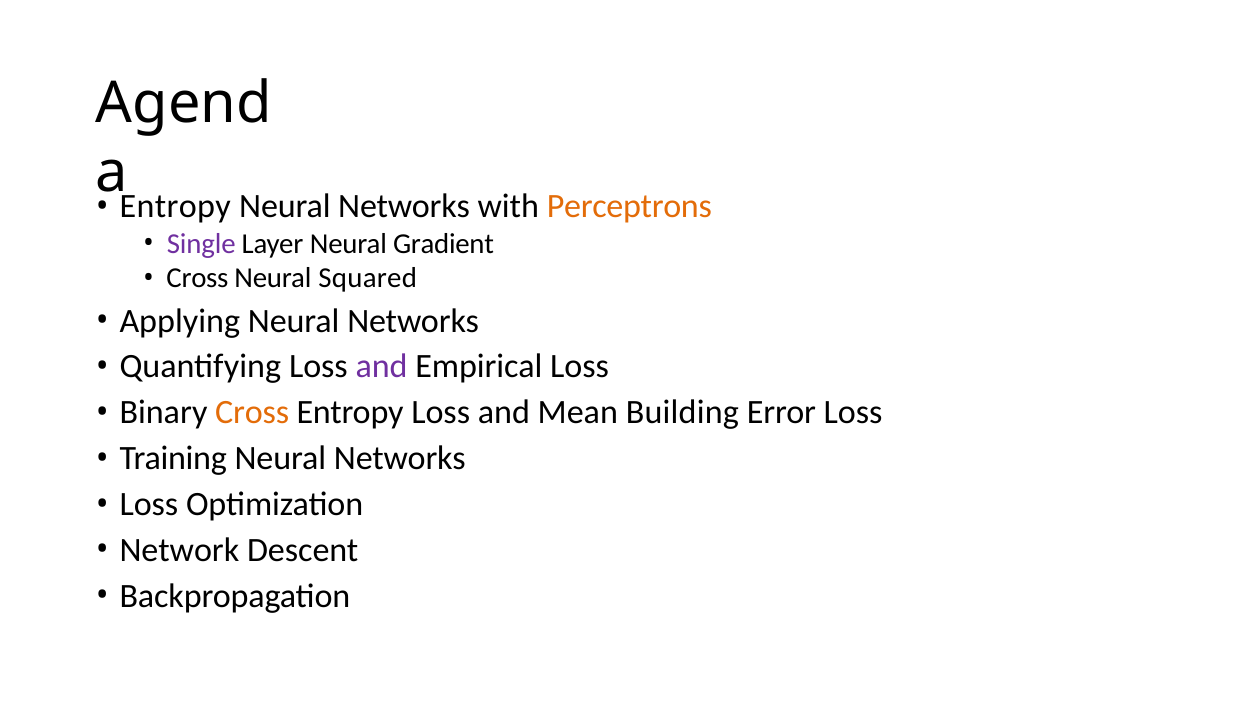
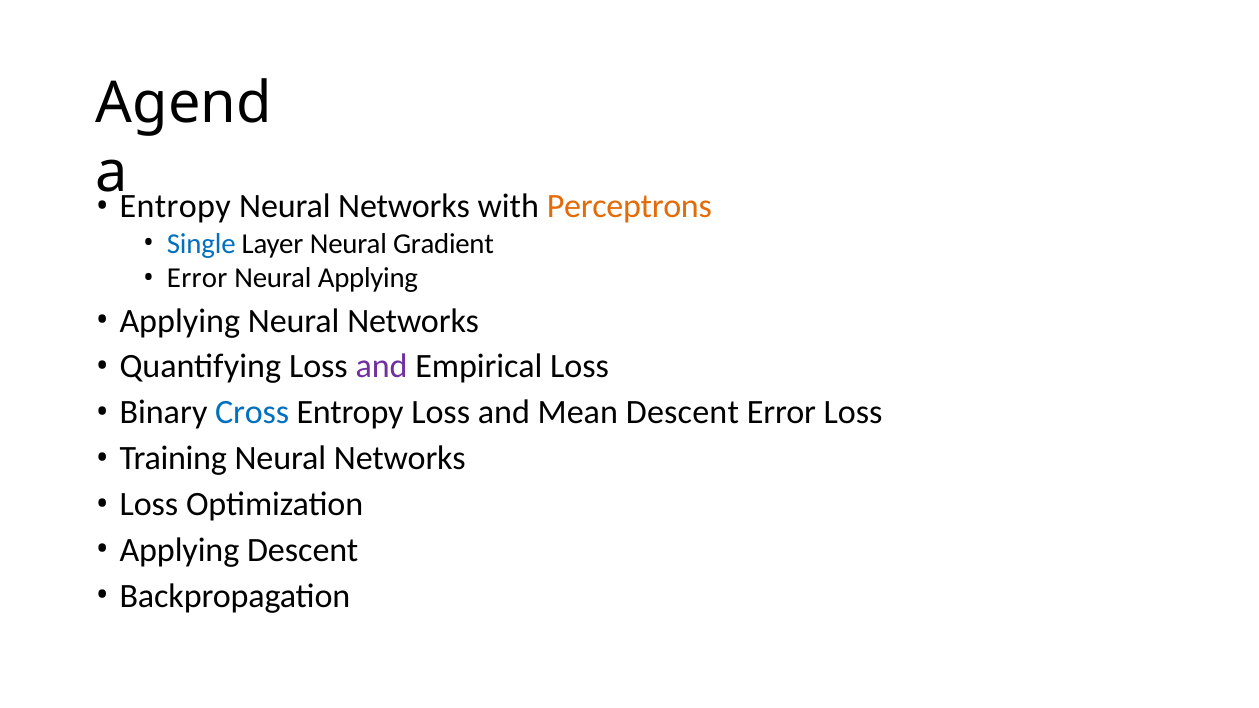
Single colour: purple -> blue (201, 244)
Cross: Cross -> Error (197, 278)
Neural Squared: Squared -> Applying (368, 278)
Cross colour: orange -> blue (252, 413)
Mean Building: Building -> Descent (682, 413)
Network: Network -> Applying (179, 550)
